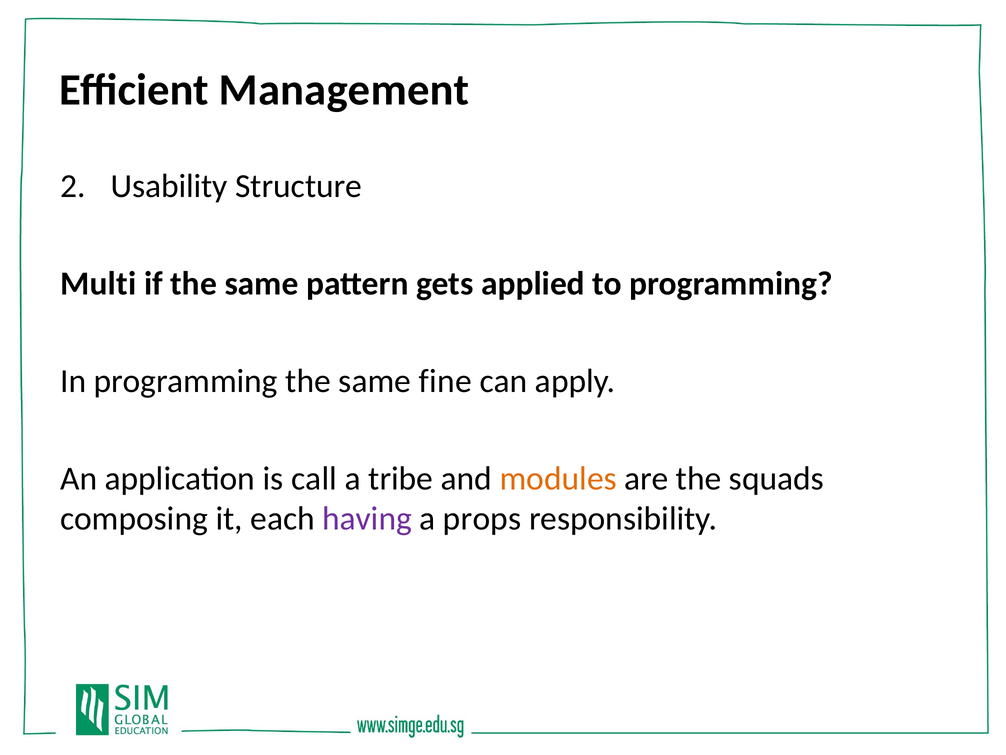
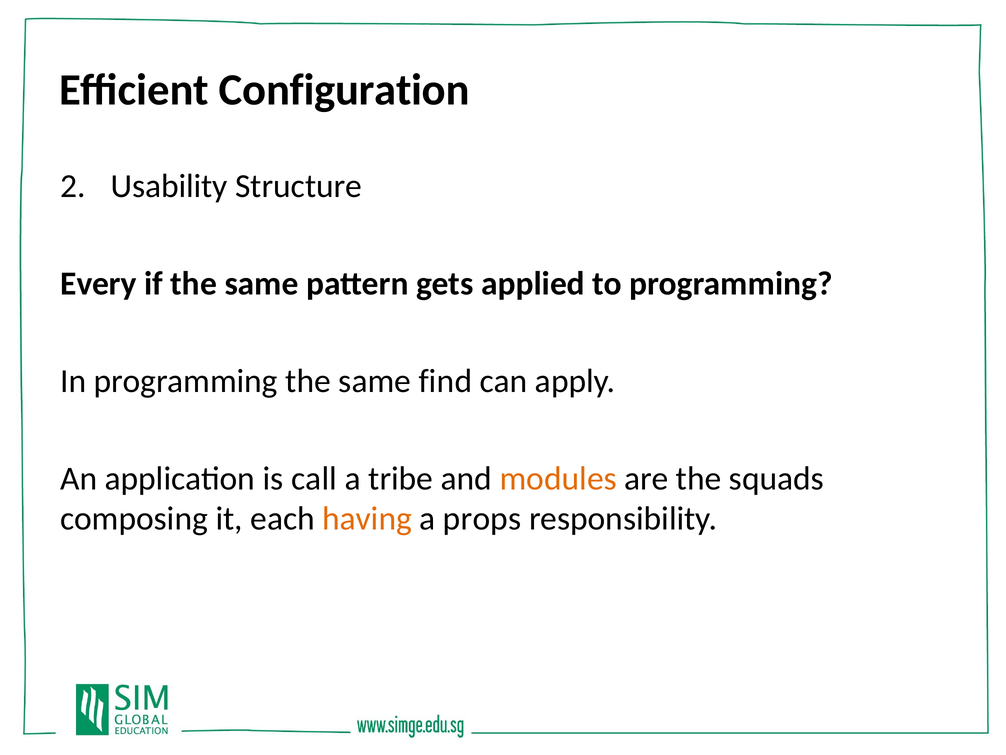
Management: Management -> Configuration (344, 90)
Multi: Multi -> Every (98, 284)
fine: fine -> find (445, 381)
having colour: purple -> orange (367, 518)
